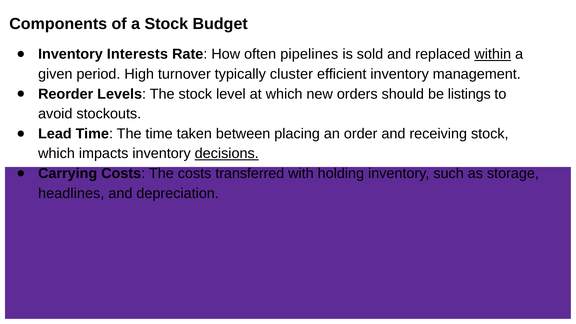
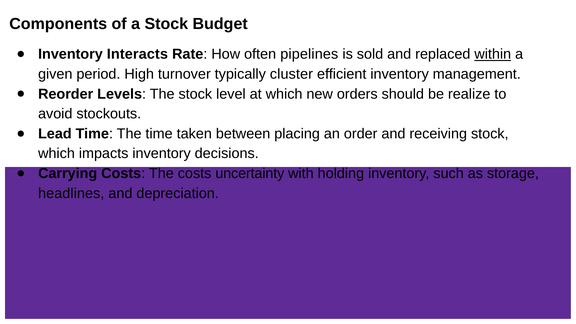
Interests: Interests -> Interacts (137, 54)
listings: listings -> realize (469, 94)
decisions underline: present -> none (227, 154)
transferred: transferred -> uncertainty (250, 173)
